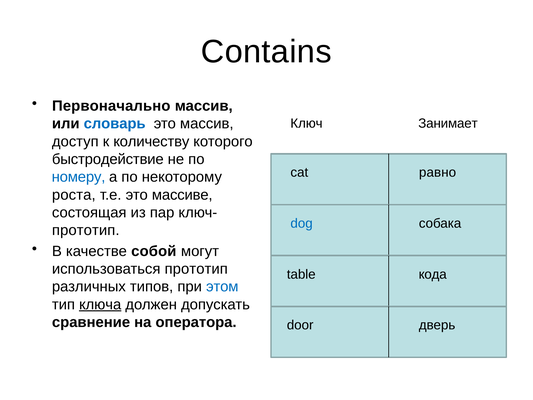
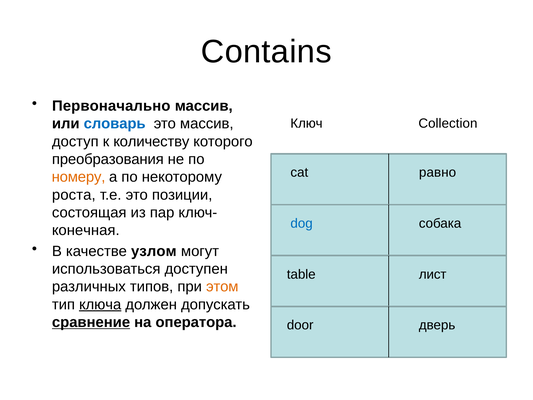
Занимает: Занимает -> Collection (448, 123)
быстродействие: быстродействие -> преобразования (108, 159)
номеру colour: blue -> orange (79, 177)
массиве: массиве -> позиции (182, 195)
прототип: прототип -> конечная (86, 230)
собой: собой -> узлом (154, 251)
использоваться прототип: прототип -> доступен (196, 269)
кода: кода -> лист (433, 274)
этом colour: blue -> orange (222, 287)
сравнение underline: none -> present (91, 322)
